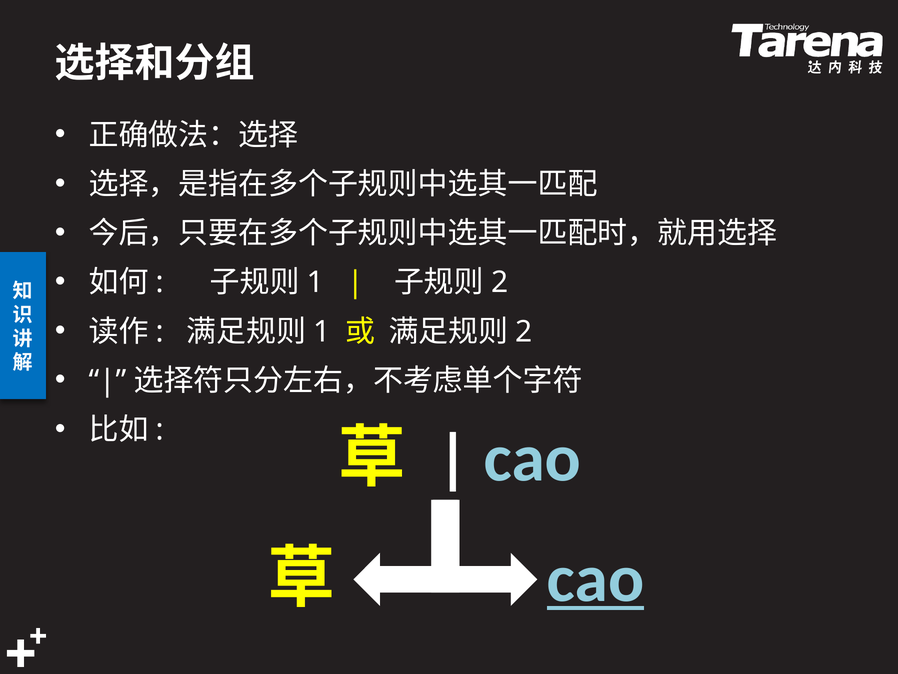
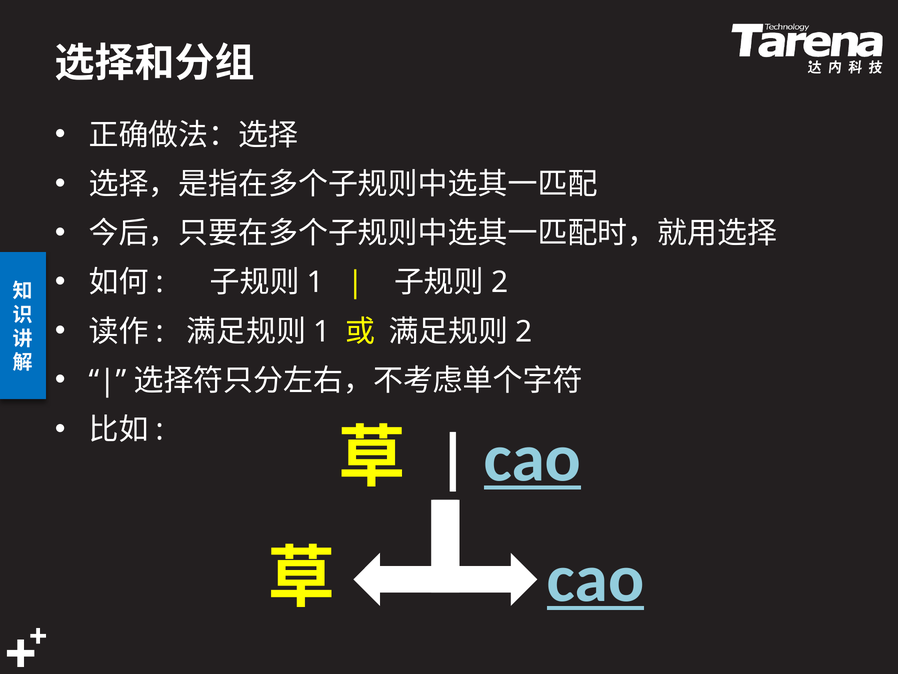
cao underline: none -> present (532, 458)
